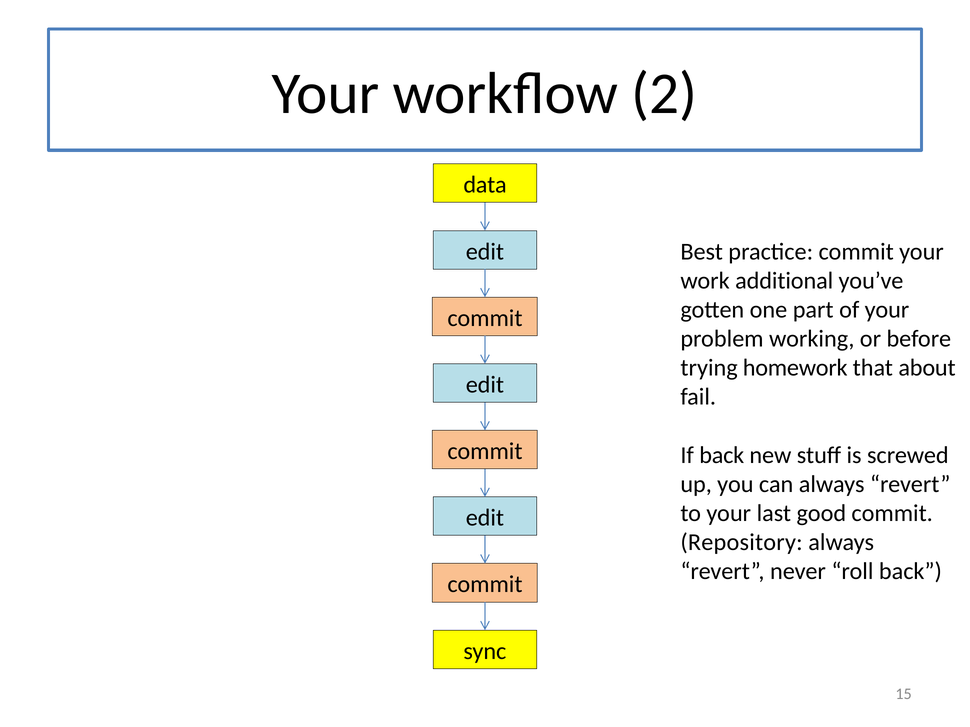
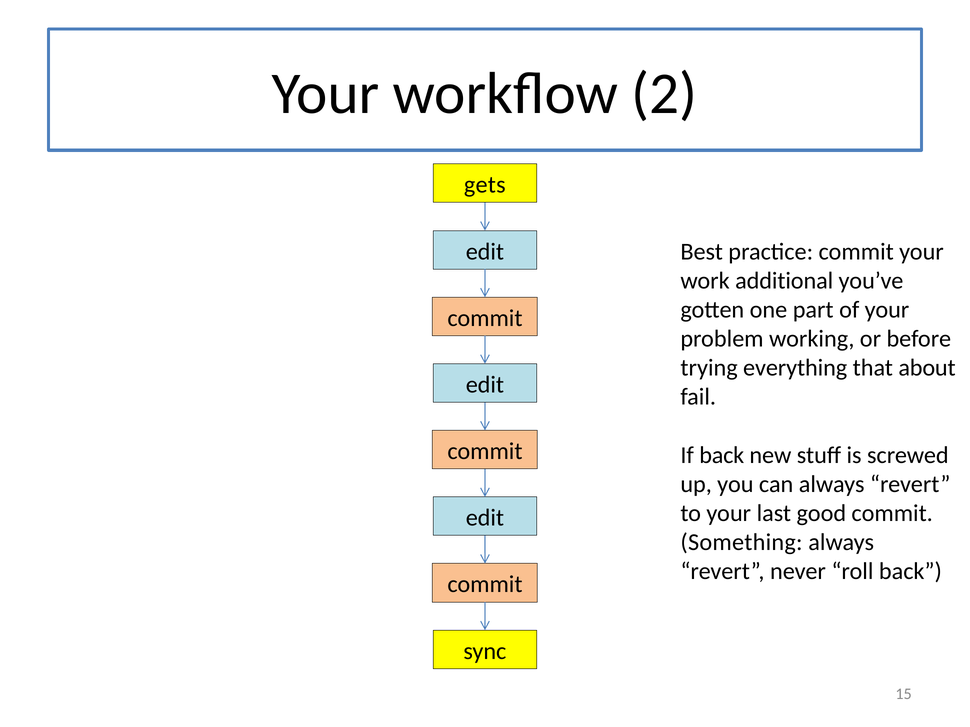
data: data -> gets (485, 185)
homework: homework -> everything (795, 368)
Repository: Repository -> Something (742, 543)
